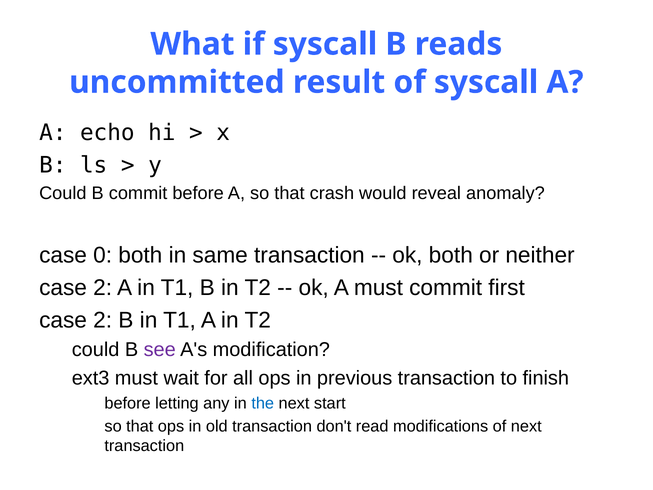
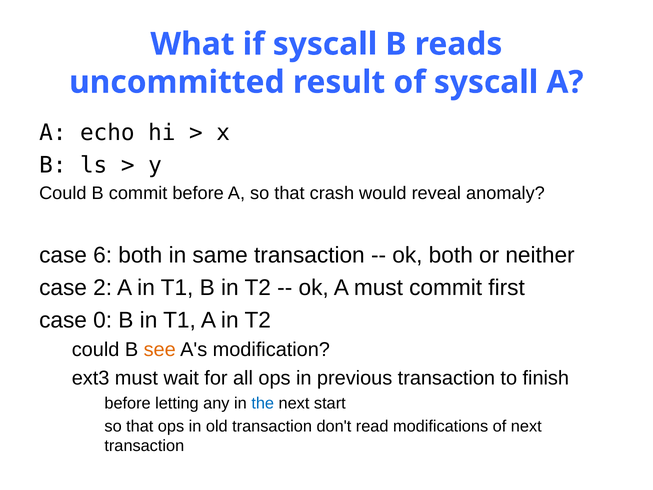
0: 0 -> 6 (103, 255)
2: 2 -> 0 (103, 320)
see colour: purple -> orange (160, 350)
